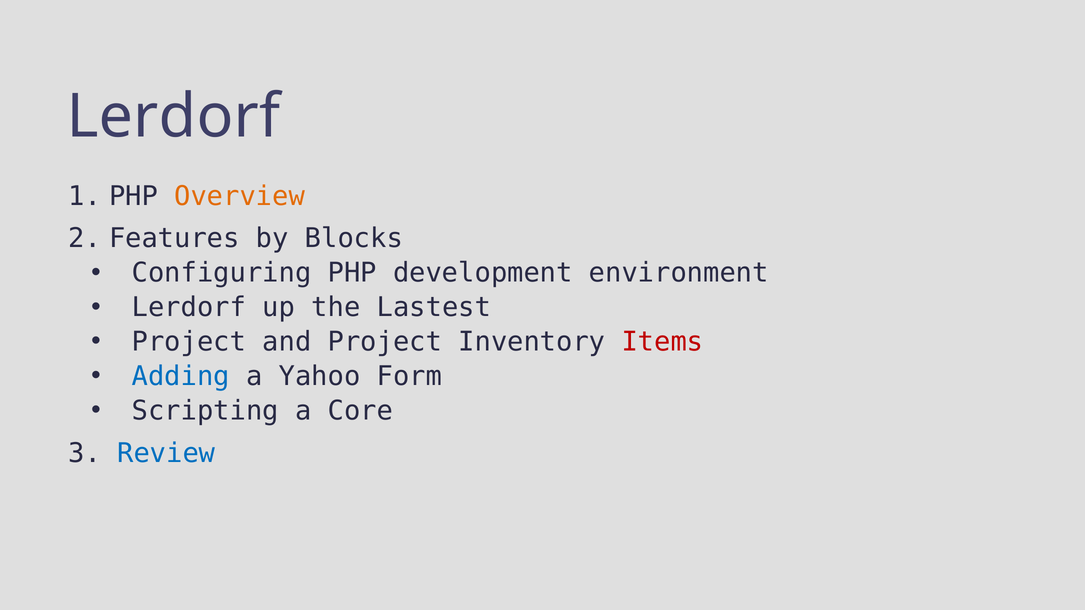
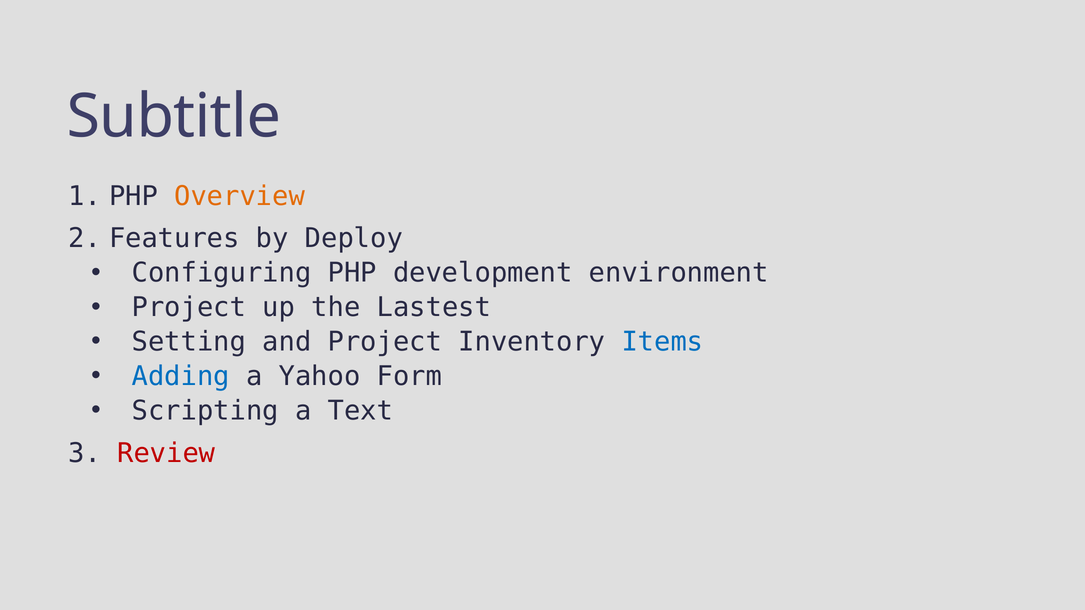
Lerdorf: Lerdorf -> Subtitle (174, 117)
Blocks: Blocks -> Deploy (354, 239)
Lerdorf: Lerdorf -> Project (189, 308)
Project: Project -> Setting (189, 342)
Items colour: red -> blue (662, 342)
Core: Core -> Text (360, 411)
Review colour: blue -> red (166, 453)
